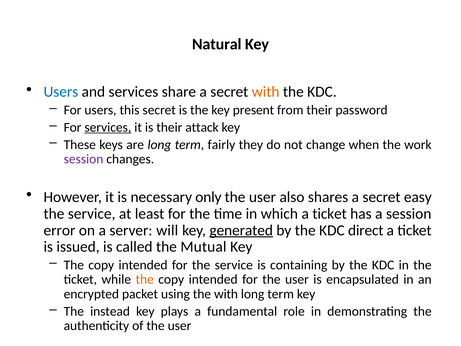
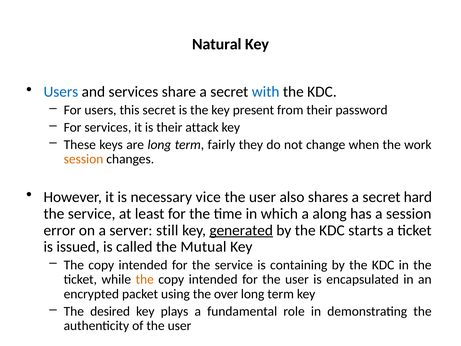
with colour: orange -> blue (266, 92)
services underline: present -> none (108, 127)
session colour: purple -> orange (84, 159)
only: only -> vice (208, 197)
easy: easy -> hard (418, 197)
which a ticket: ticket -> along (330, 214)
will: will -> still (167, 230)
direct: direct -> starts (366, 230)
the with: with -> over (226, 294)
instead: instead -> desired (110, 311)
